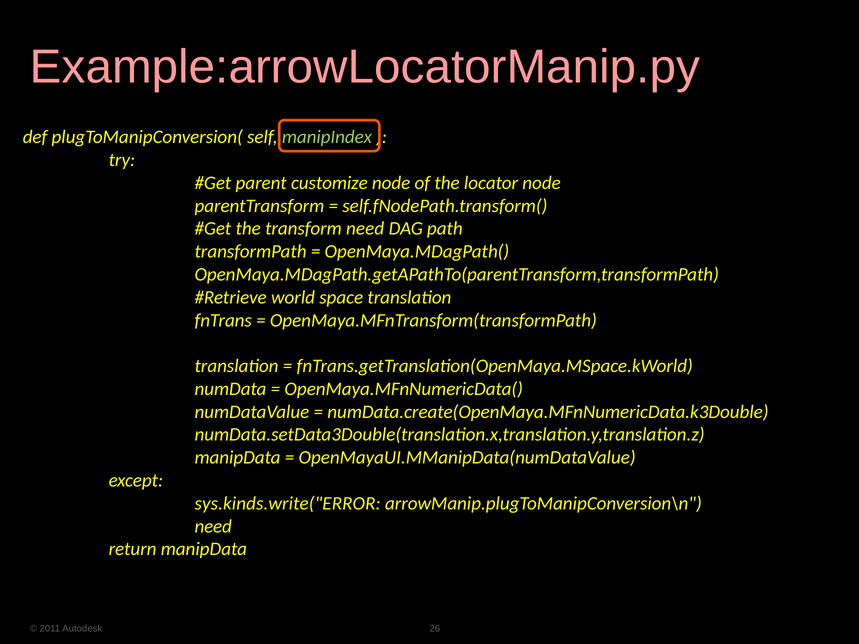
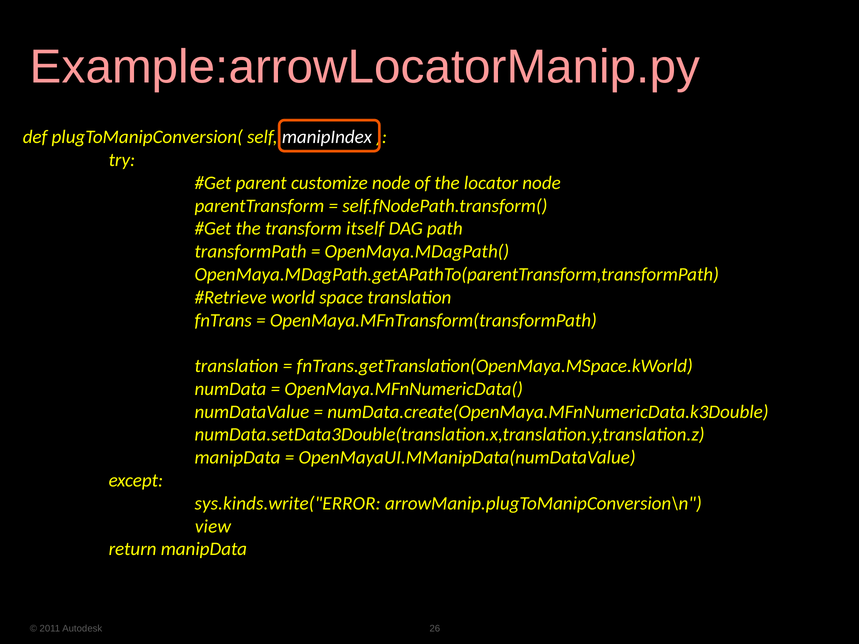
manipIndex colour: light green -> white (327, 137)
transform need: need -> itself (365, 229)
need: need -> view (213, 526)
